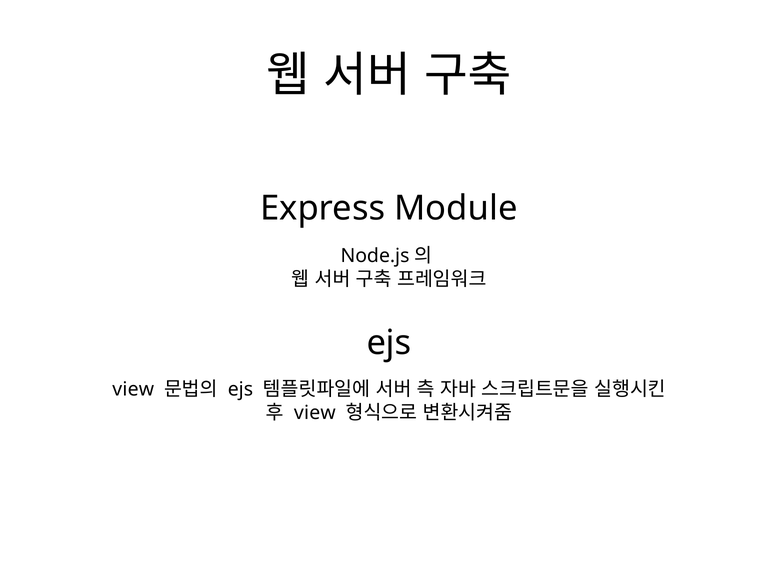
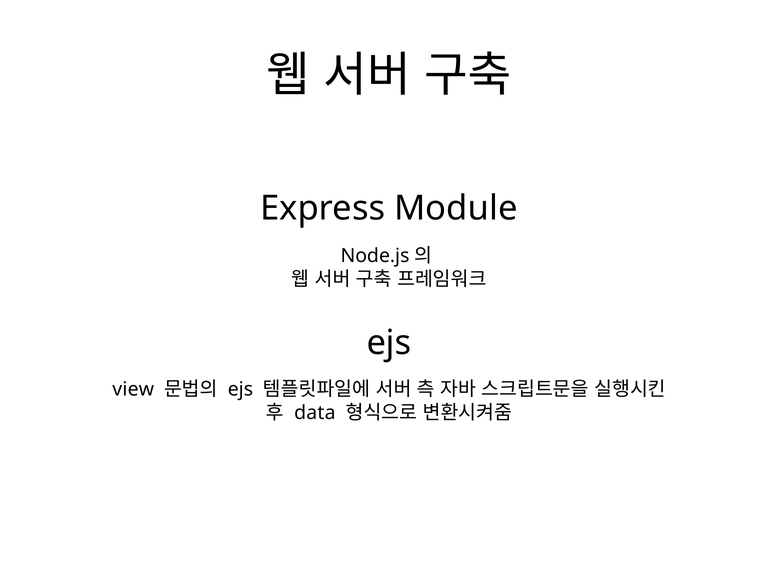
view: view -> data (315, 412)
